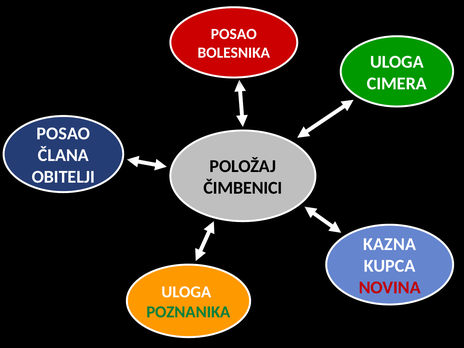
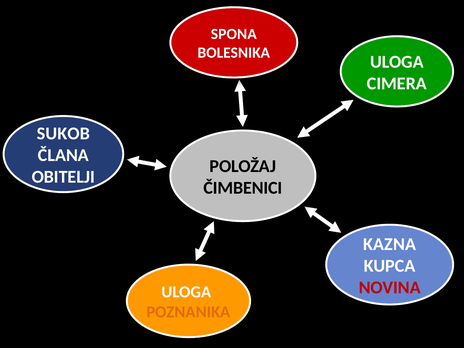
POSAO: POSAO -> SPONA (234, 34)
POSAO: POSAO -> SUKOB (63, 134)
POZNANIKA colour: green -> orange (188, 312)
